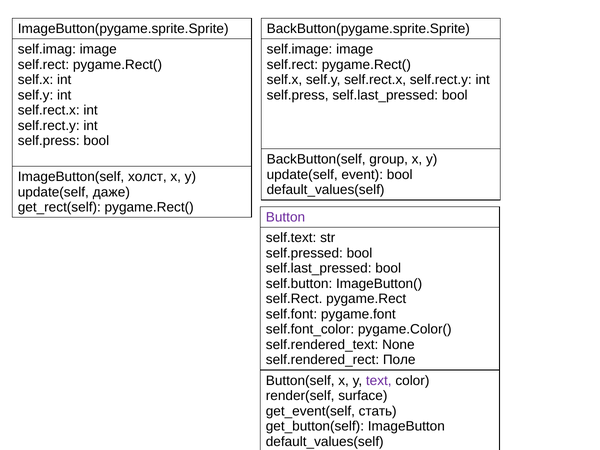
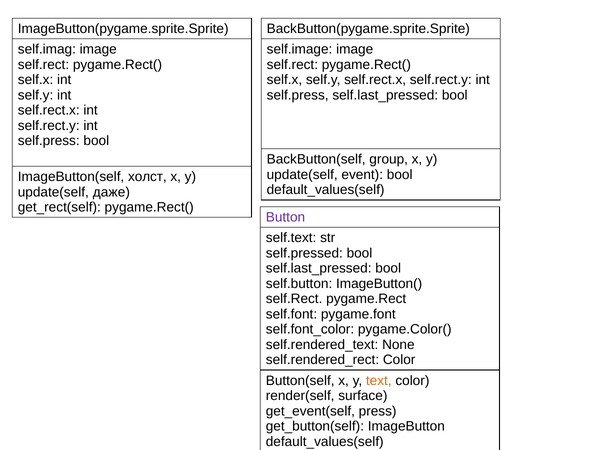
Поле: Поле -> Color (399, 360)
text colour: purple -> orange (379, 381)
стать: стать -> press (378, 411)
